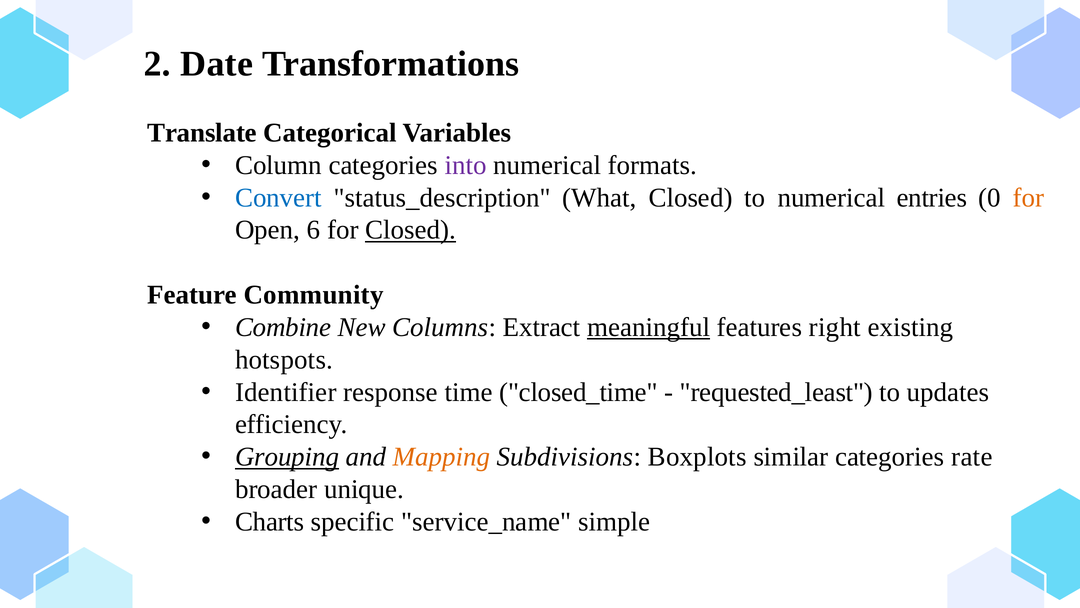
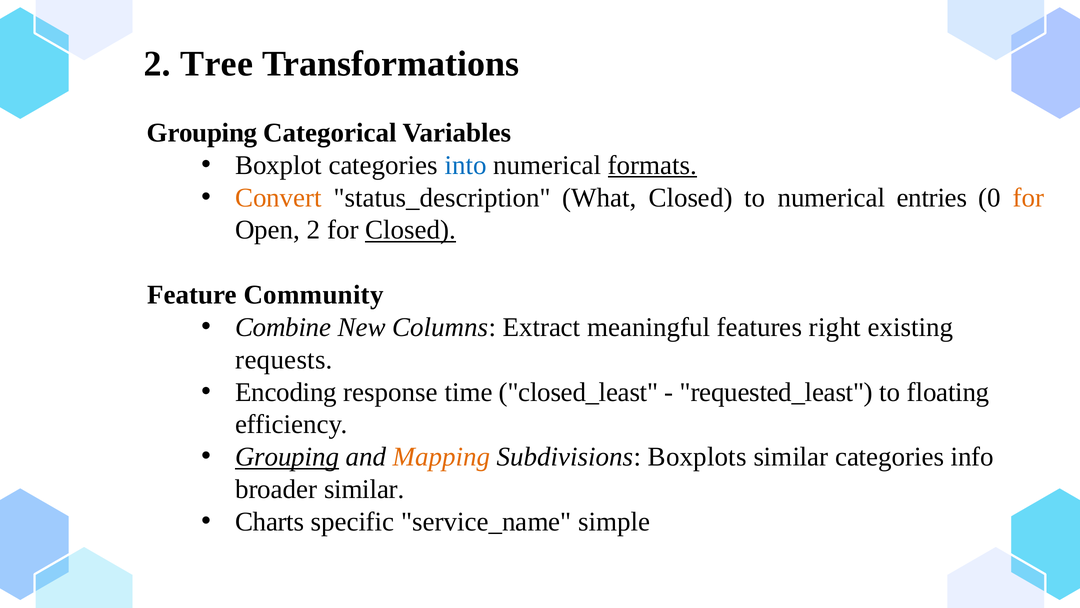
Date: Date -> Tree (217, 64)
Translate: Translate -> Grouping (202, 133)
Column: Column -> Boxplot (278, 165)
into colour: purple -> blue (466, 165)
formats underline: none -> present (652, 165)
Convert colour: blue -> orange (278, 197)
Open 6: 6 -> 2 (314, 230)
meaningful underline: present -> none (649, 327)
hotspots: hotspots -> requests (284, 359)
Identifier: Identifier -> Encoding (286, 392)
closed_time: closed_time -> closed_least (579, 392)
updates: updates -> floating (948, 392)
rate: rate -> info (972, 457)
broader unique: unique -> similar (364, 489)
